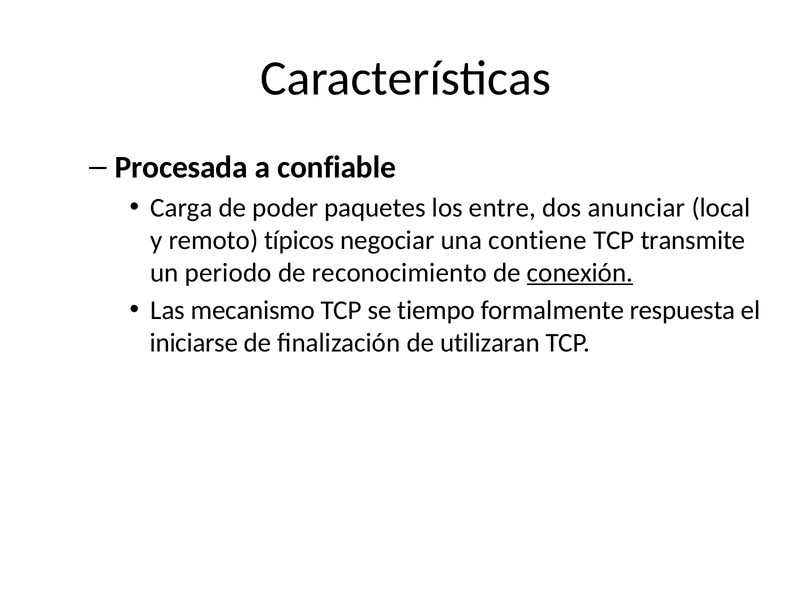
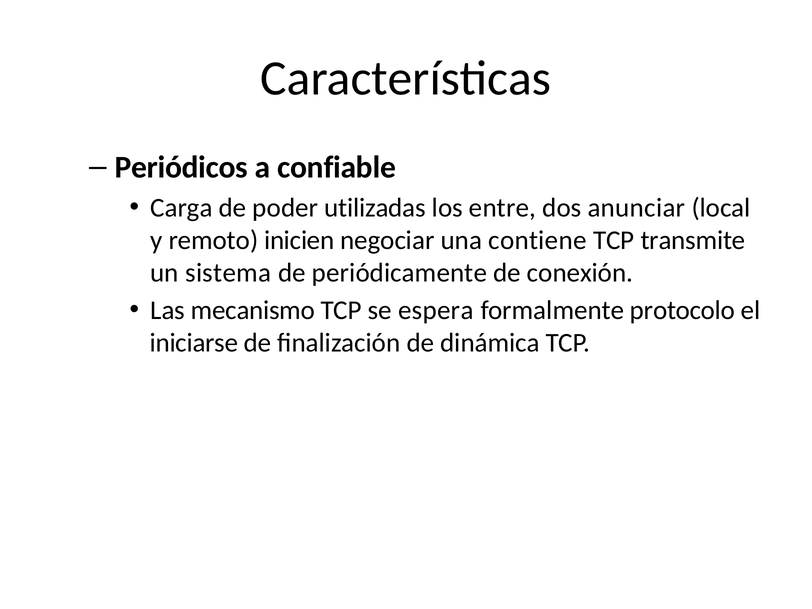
Procesada: Procesada -> Periódicos (181, 167)
paquetes: paquetes -> utilizadas (375, 208)
típicos: típicos -> inicien (299, 240)
periodo: periodo -> sistema (228, 273)
reconocimiento: reconocimiento -> periódicamente (399, 273)
conexión underline: present -> none (580, 273)
tiempo: tiempo -> espera (436, 310)
respuesta: respuesta -> protocolo (683, 310)
utilizaran: utilizaran -> dinámica (490, 343)
